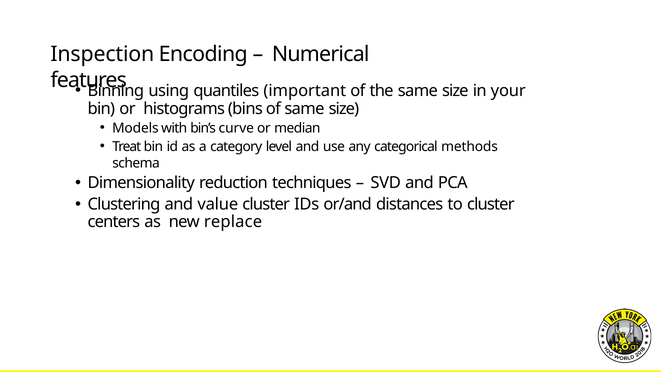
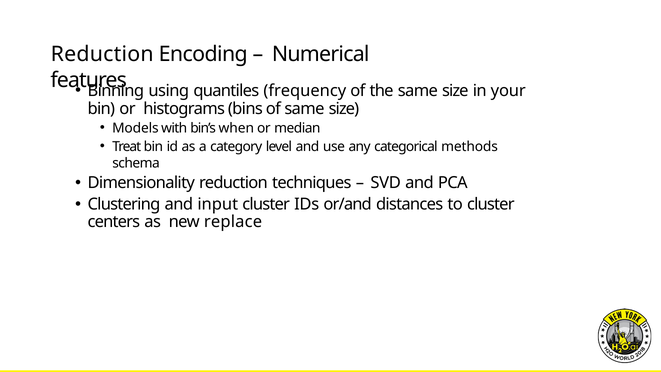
Inspection: Inspection -> Reduction (102, 54)
important: important -> frequency (305, 91)
curve: curve -> when (236, 128)
value: value -> input (218, 204)
